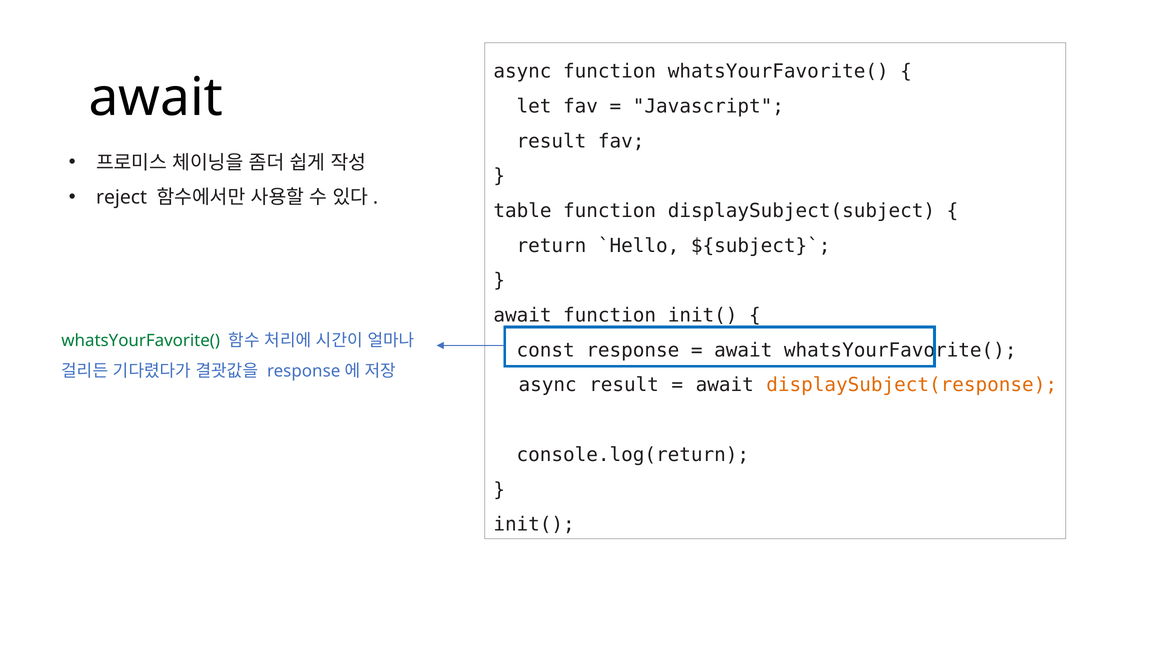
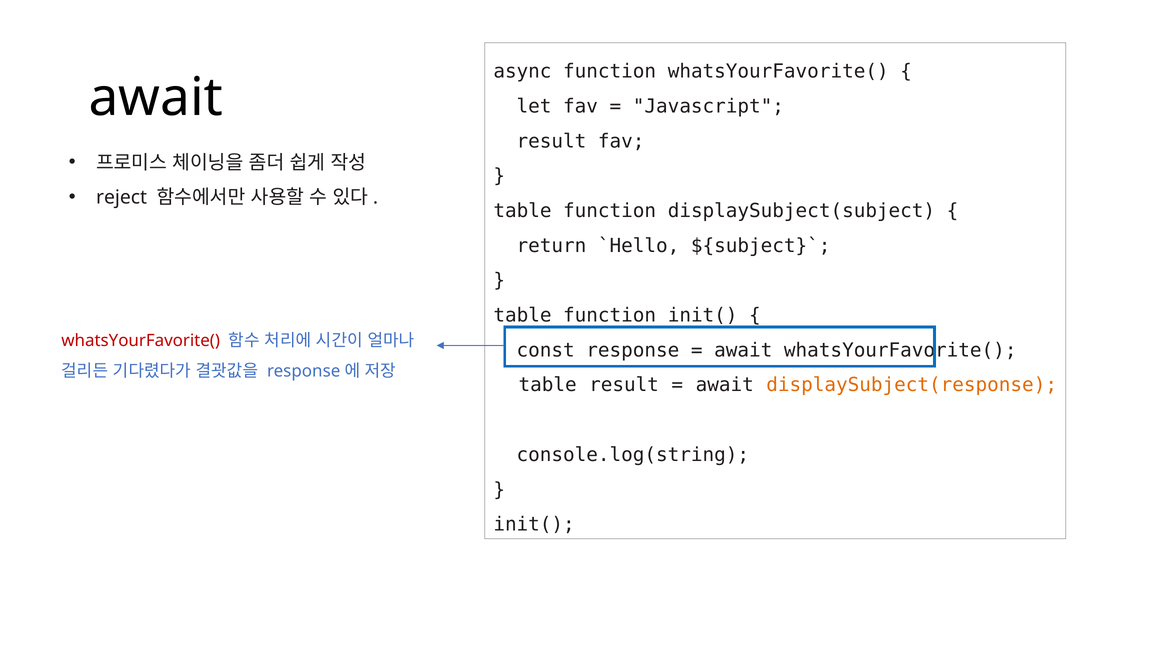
await: await -> table (522, 315)
whatsYourFavorite( colour: green -> red (141, 340)
async: async -> table (548, 385)
console.log(return: console.log(return -> console.log(string (633, 455)
